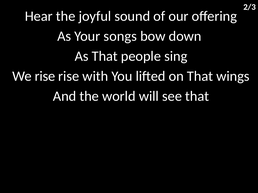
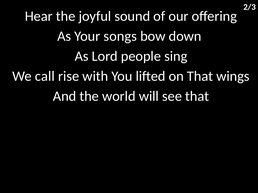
As That: That -> Lord (105, 56)
We rise: rise -> call (45, 76)
